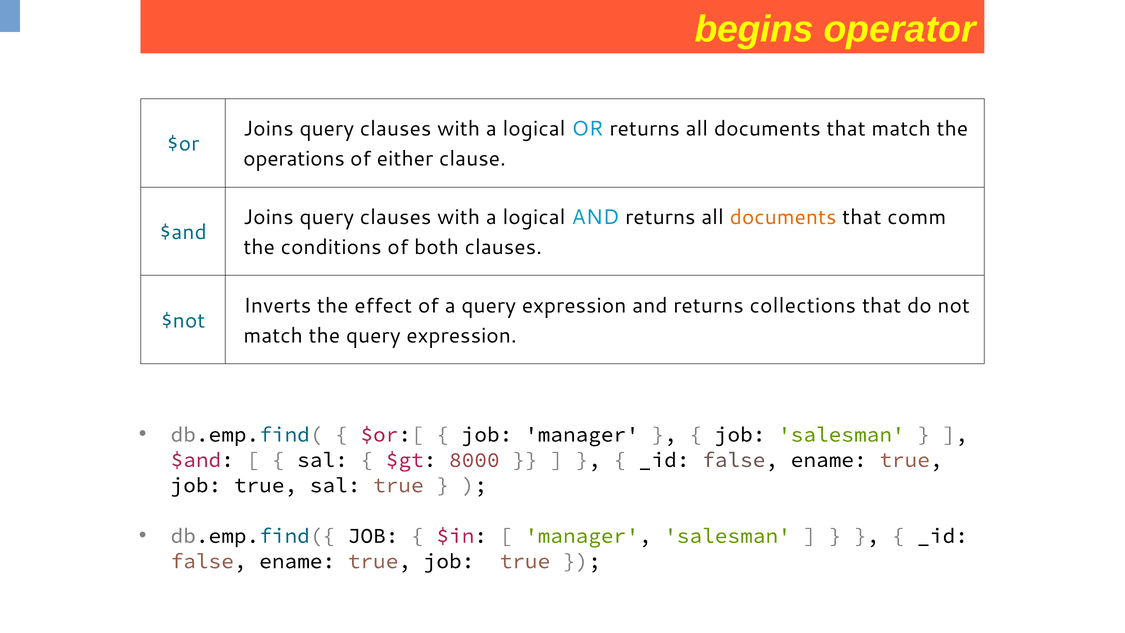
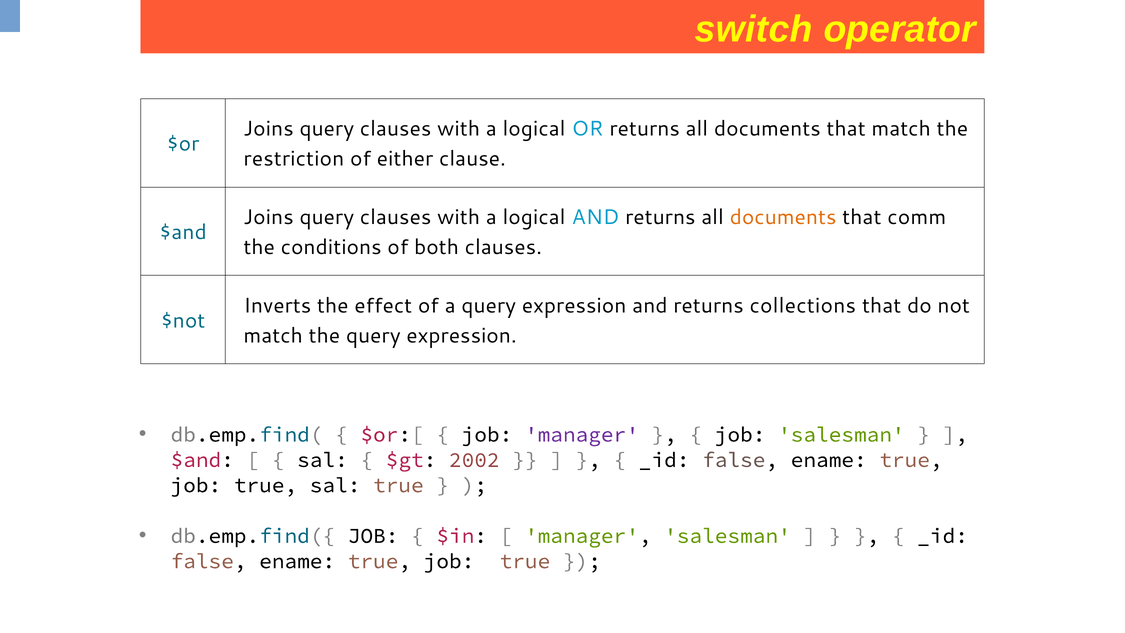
begins: begins -> switch (754, 29)
operations: operations -> restriction (294, 159)
manager colour: black -> purple (582, 434)
8000: 8000 -> 2002 (474, 460)
